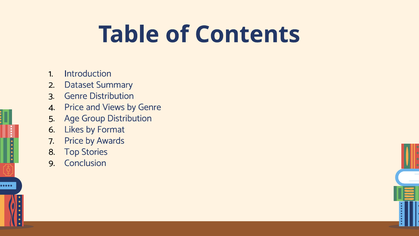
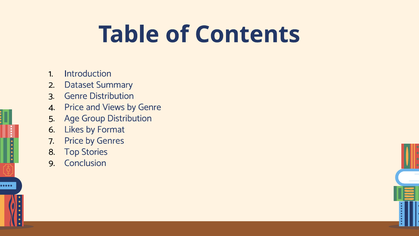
Awards: Awards -> Genres (110, 140)
